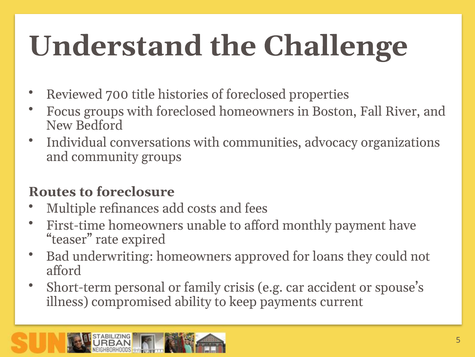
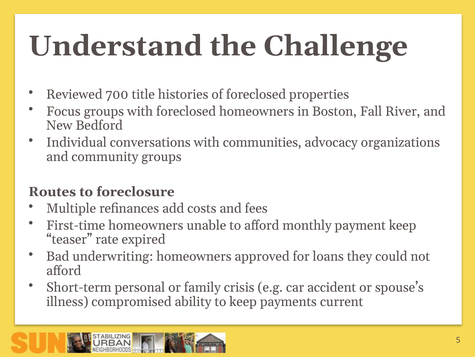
payment have: have -> keep (403, 225)
